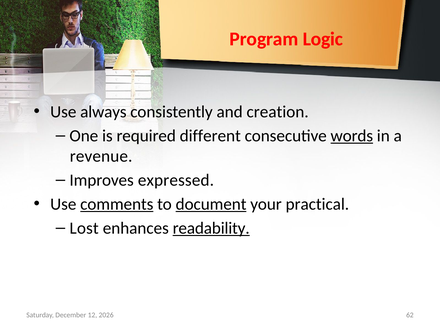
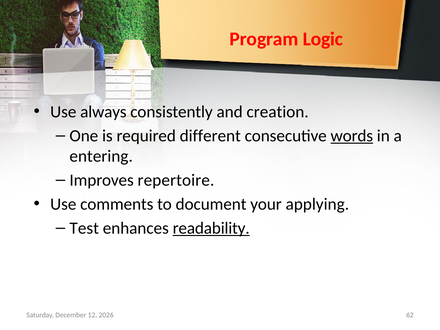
revenue: revenue -> entering (101, 156)
expressed: expressed -> repertoire (176, 180)
comments underline: present -> none (117, 204)
document underline: present -> none (211, 204)
practical: practical -> applying (317, 204)
Lost: Lost -> Test (84, 228)
